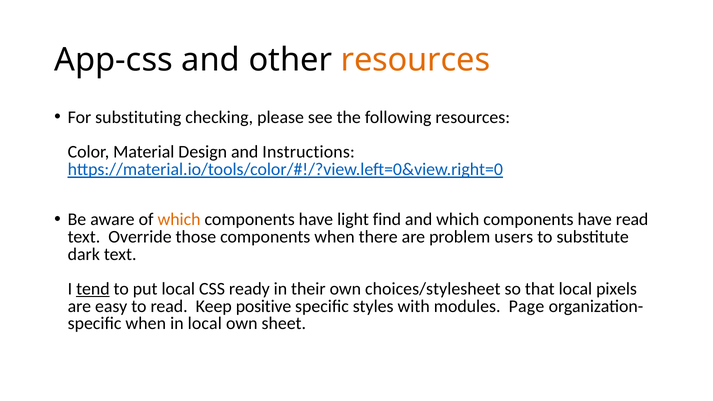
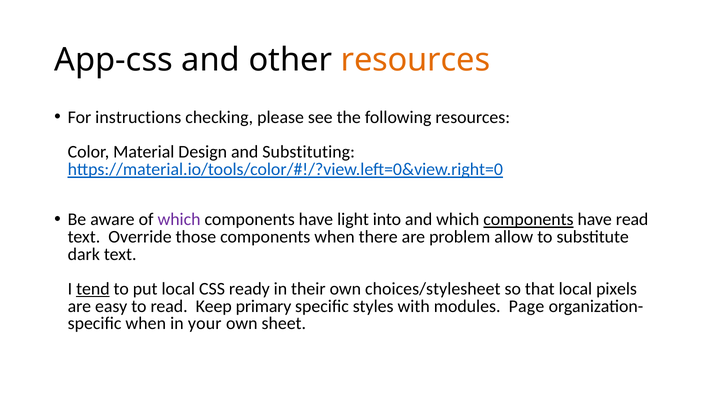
substituting: substituting -> instructions (138, 117)
Instructions: Instructions -> Substituting (309, 152)
which colour: orange -> purple (179, 220)
find: find -> into (387, 220)
components underline: none -> present (528, 220)
users: users -> allow (514, 237)
positive: positive -> primary (264, 306)
in local: local -> your (205, 324)
